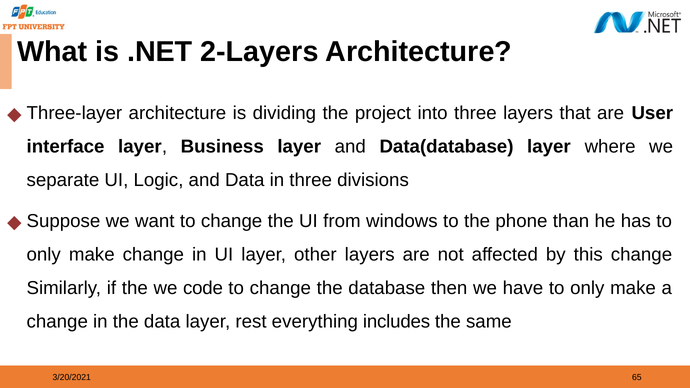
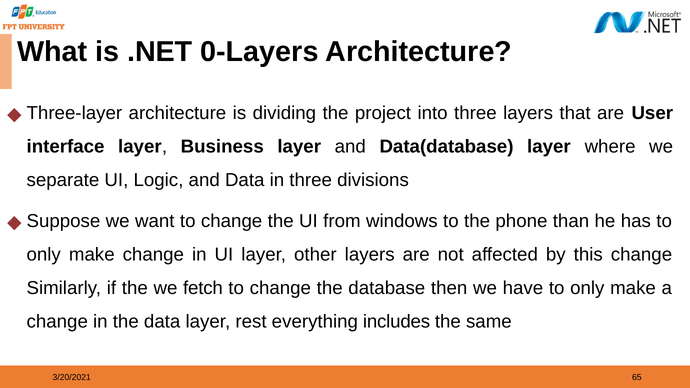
2-Layers: 2-Layers -> 0-Layers (259, 52)
code: code -> fetch (203, 288)
